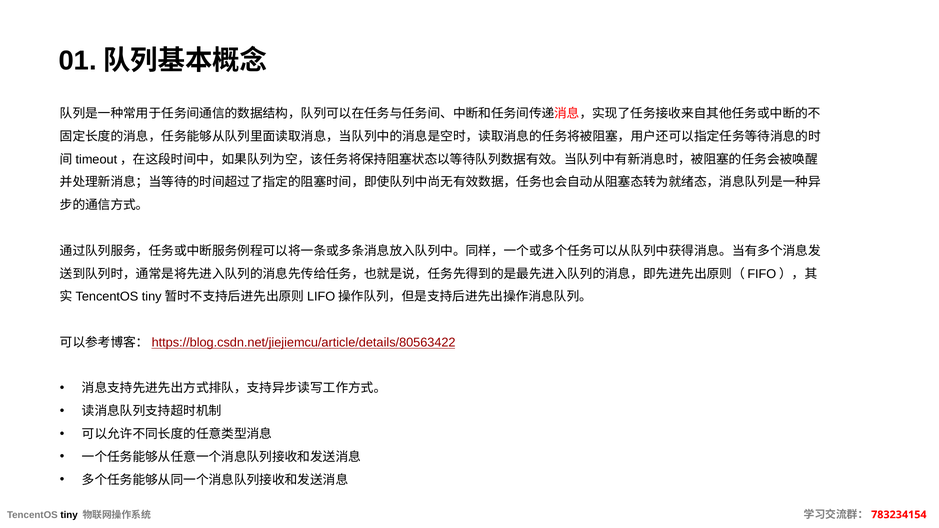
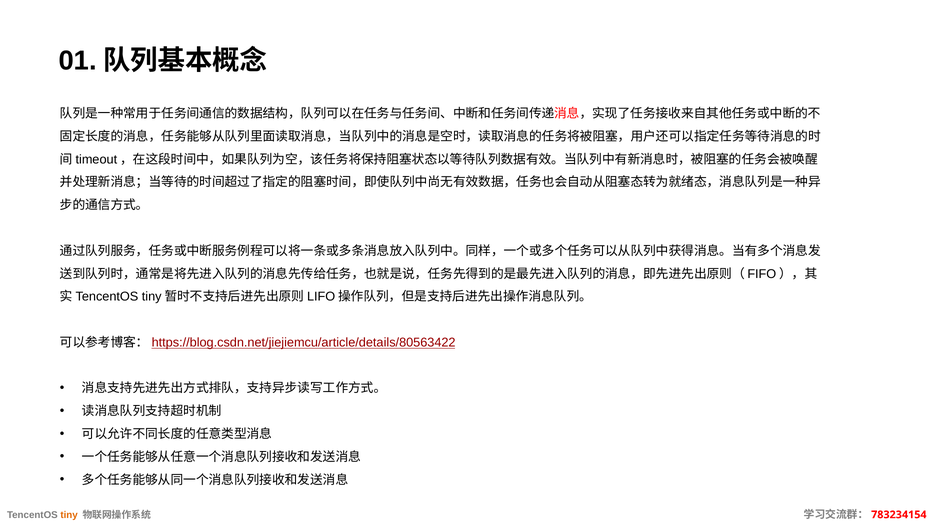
tiny colour: black -> orange (69, 515)
